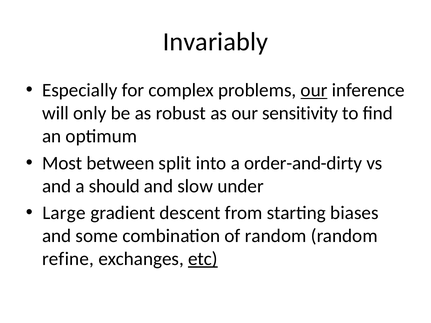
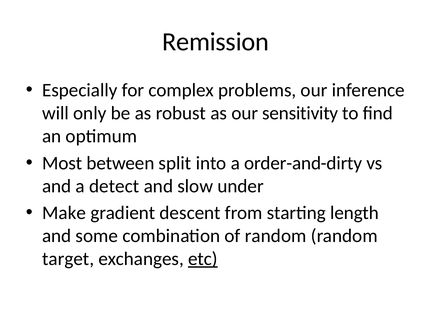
Invariably: Invariably -> Remission (216, 42)
our underline: present -> none (314, 90)
should: should -> detect (114, 186)
Large: Large -> Make (64, 213)
biases: biases -> length (355, 213)
refine: refine -> target (68, 259)
